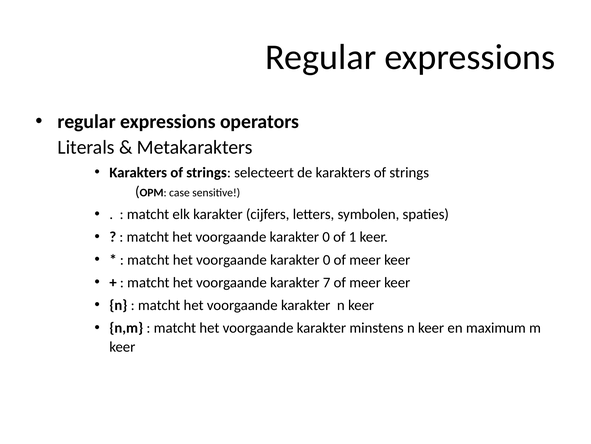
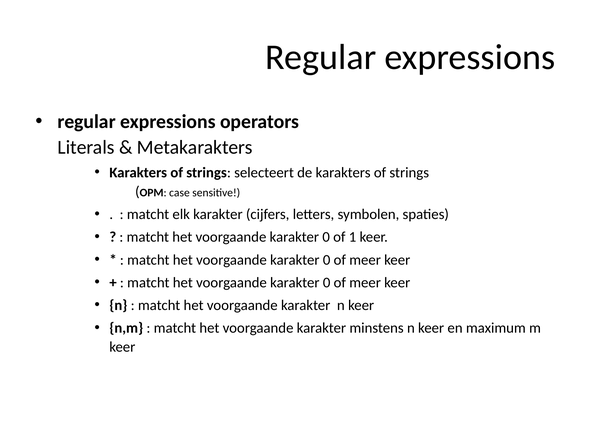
7: 7 -> 0 (327, 282)
